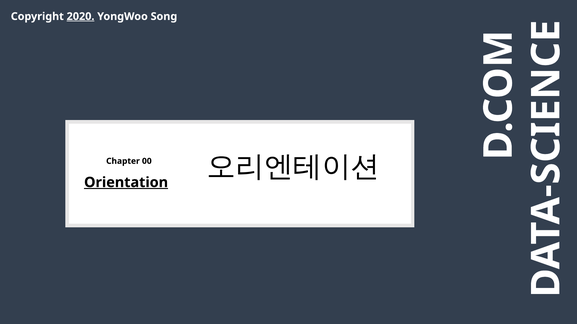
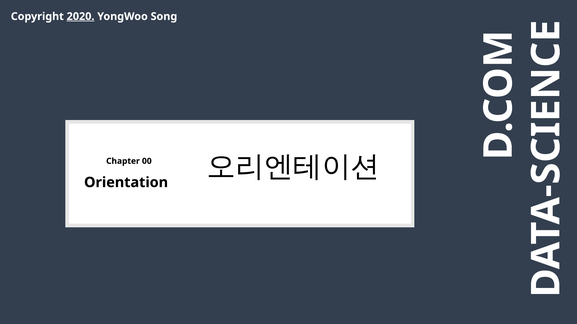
Orientation underline: present -> none (126, 183)
